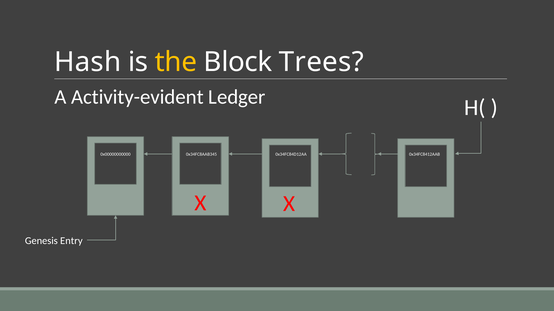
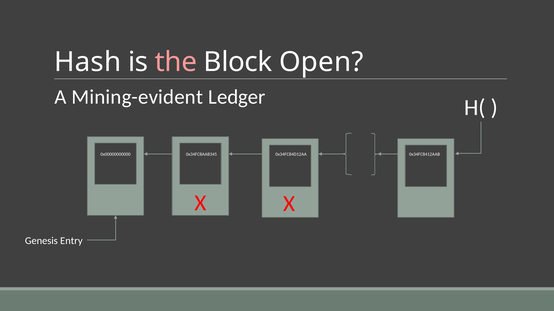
the colour: yellow -> pink (176, 62)
Trees: Trees -> Open (321, 62)
Activity-evident: Activity-evident -> Mining-evident (137, 97)
